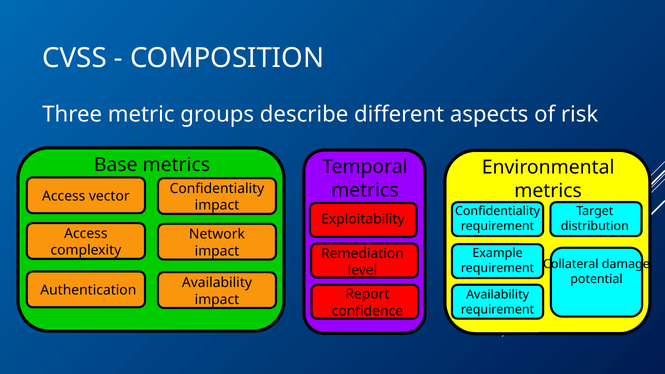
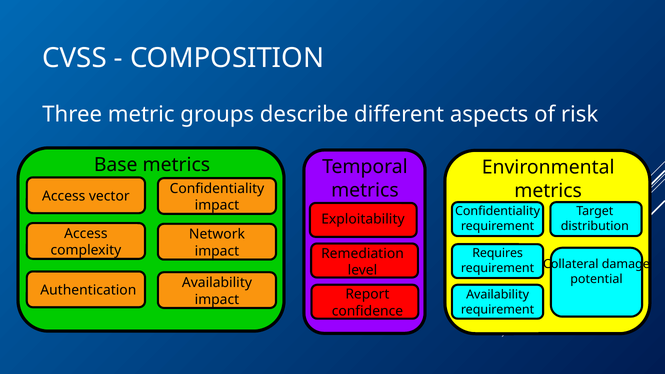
Example: Example -> Requires (498, 253)
